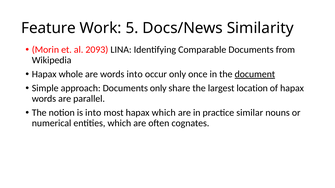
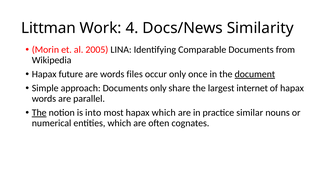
Feature: Feature -> Littman (49, 28)
5: 5 -> 4 (132, 28)
2093: 2093 -> 2005 (97, 50)
whole: whole -> future (71, 74)
words into: into -> files (135, 74)
location: location -> internet (252, 88)
The underline: none -> present (39, 113)
